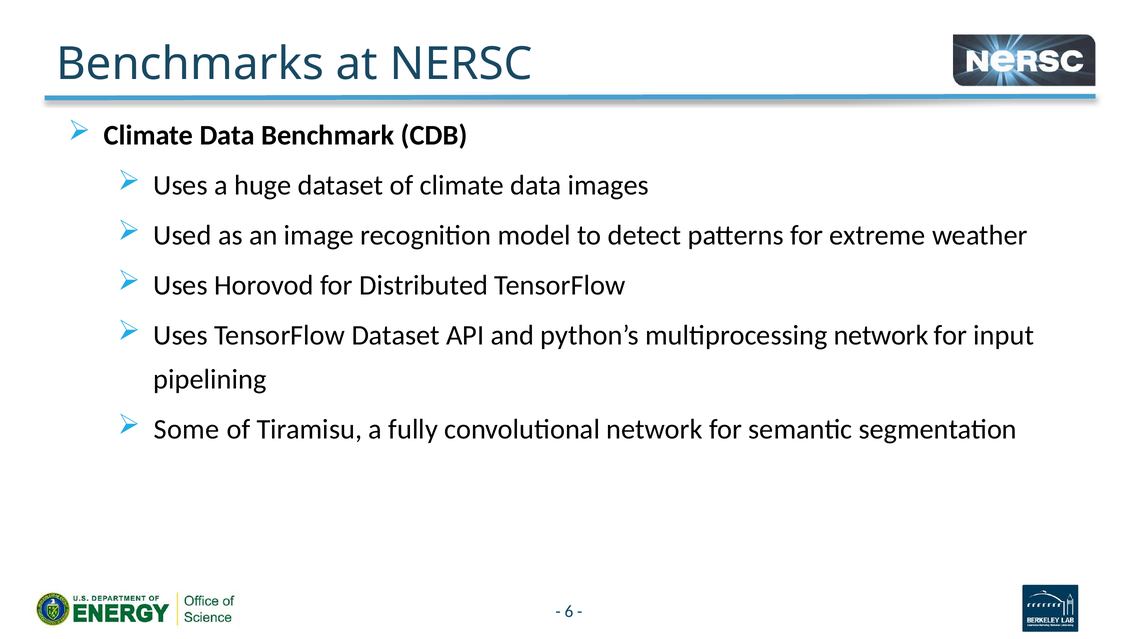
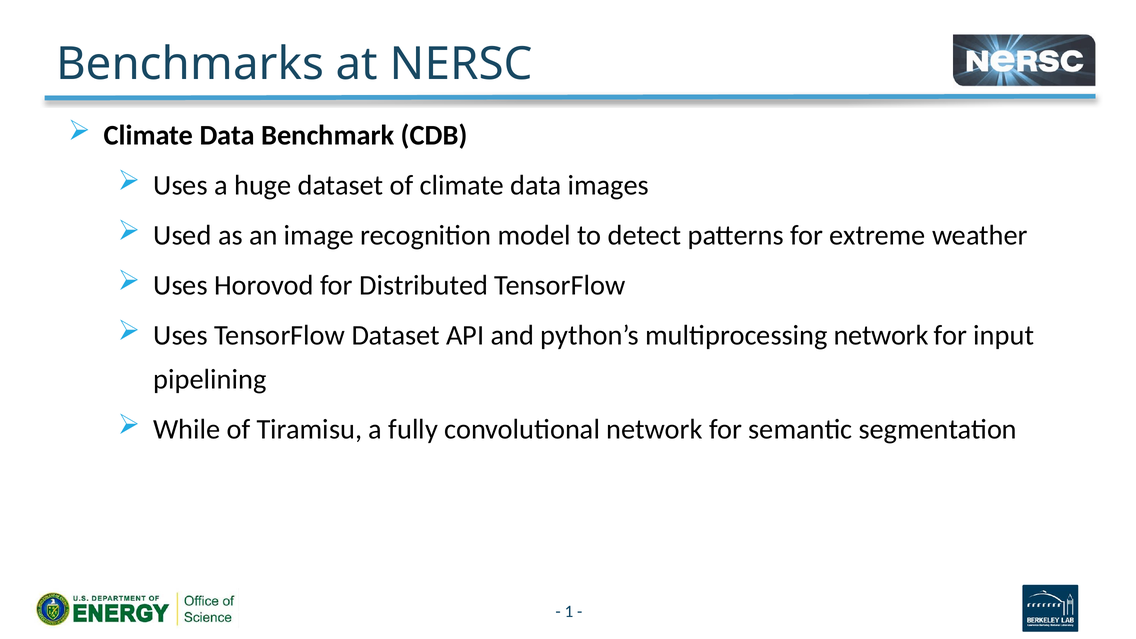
Some: Some -> While (187, 430)
6: 6 -> 1 (569, 611)
